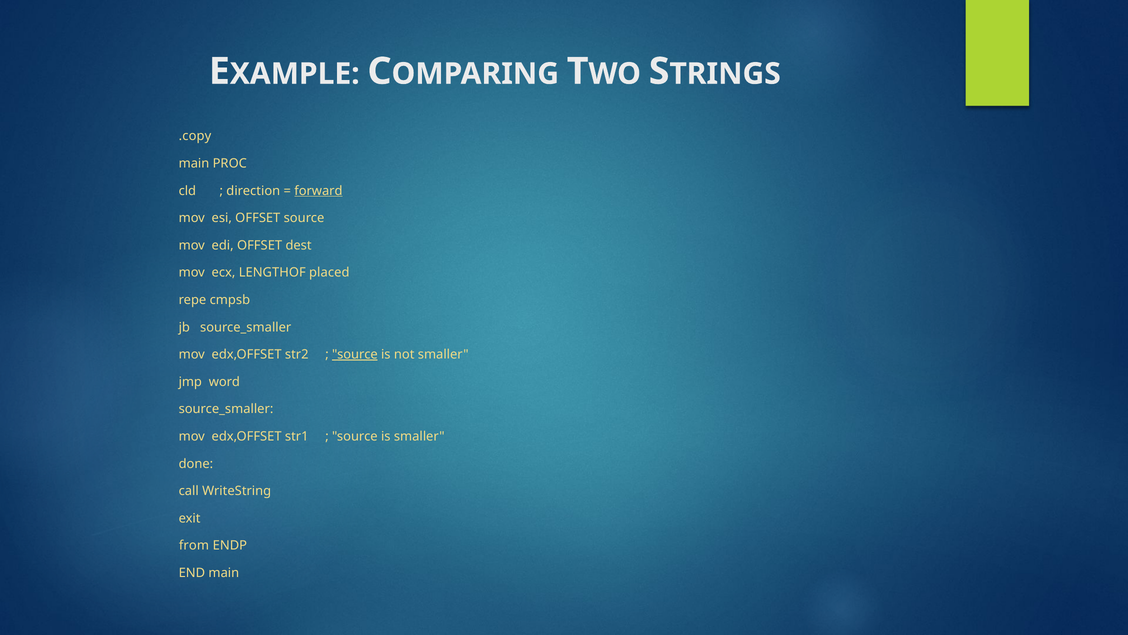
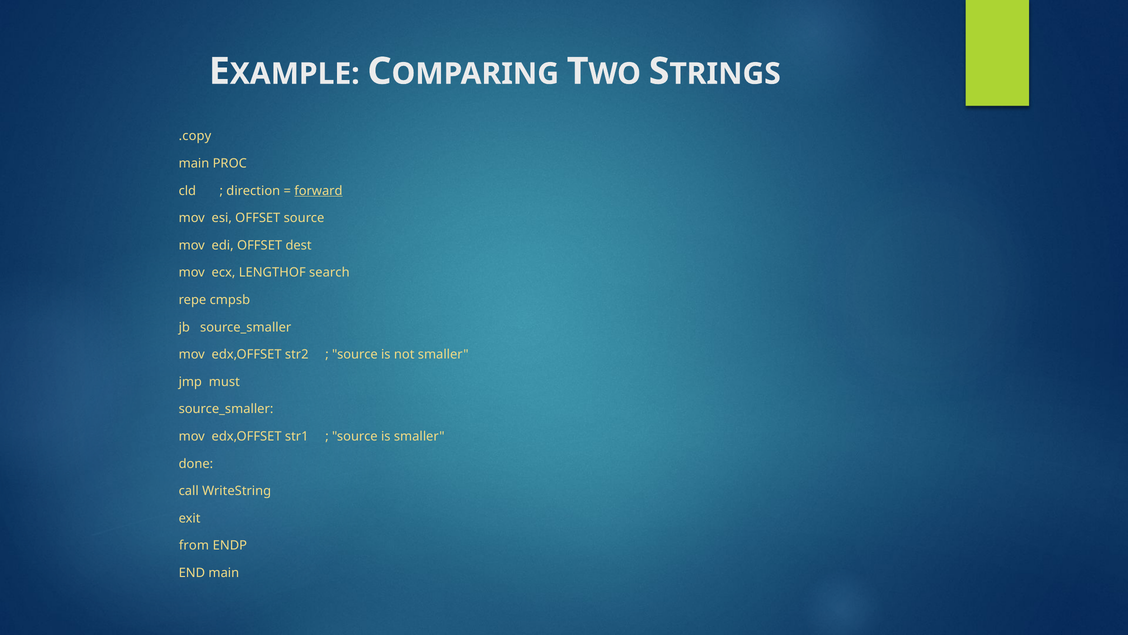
placed: placed -> search (329, 272)
source underline: present -> none (355, 354)
word: word -> must (224, 382)
